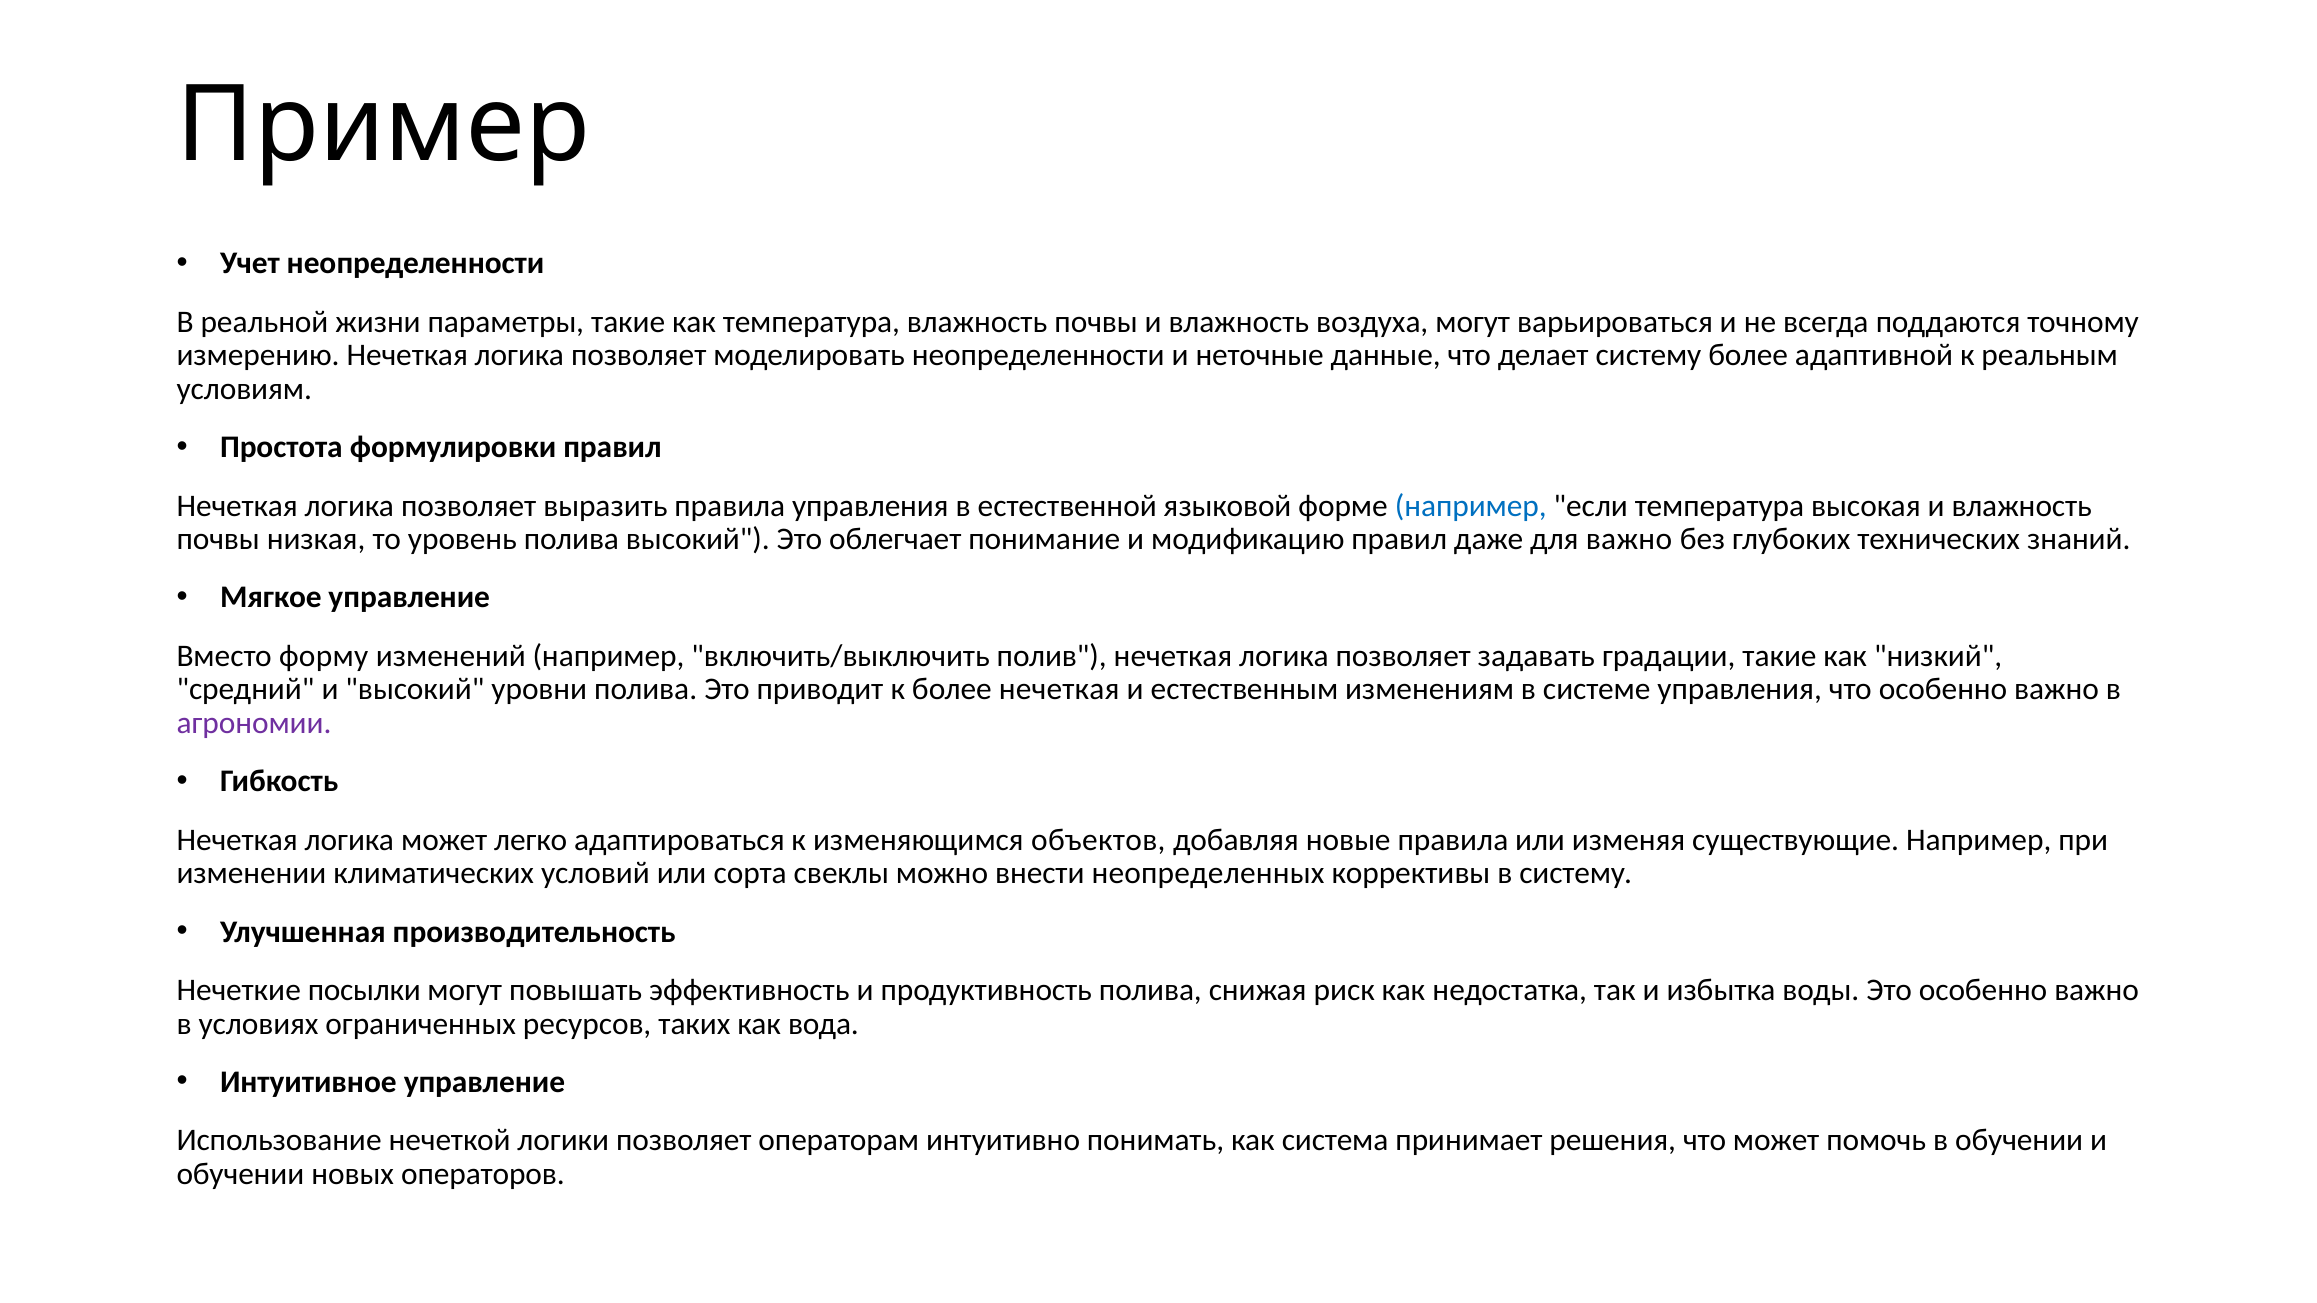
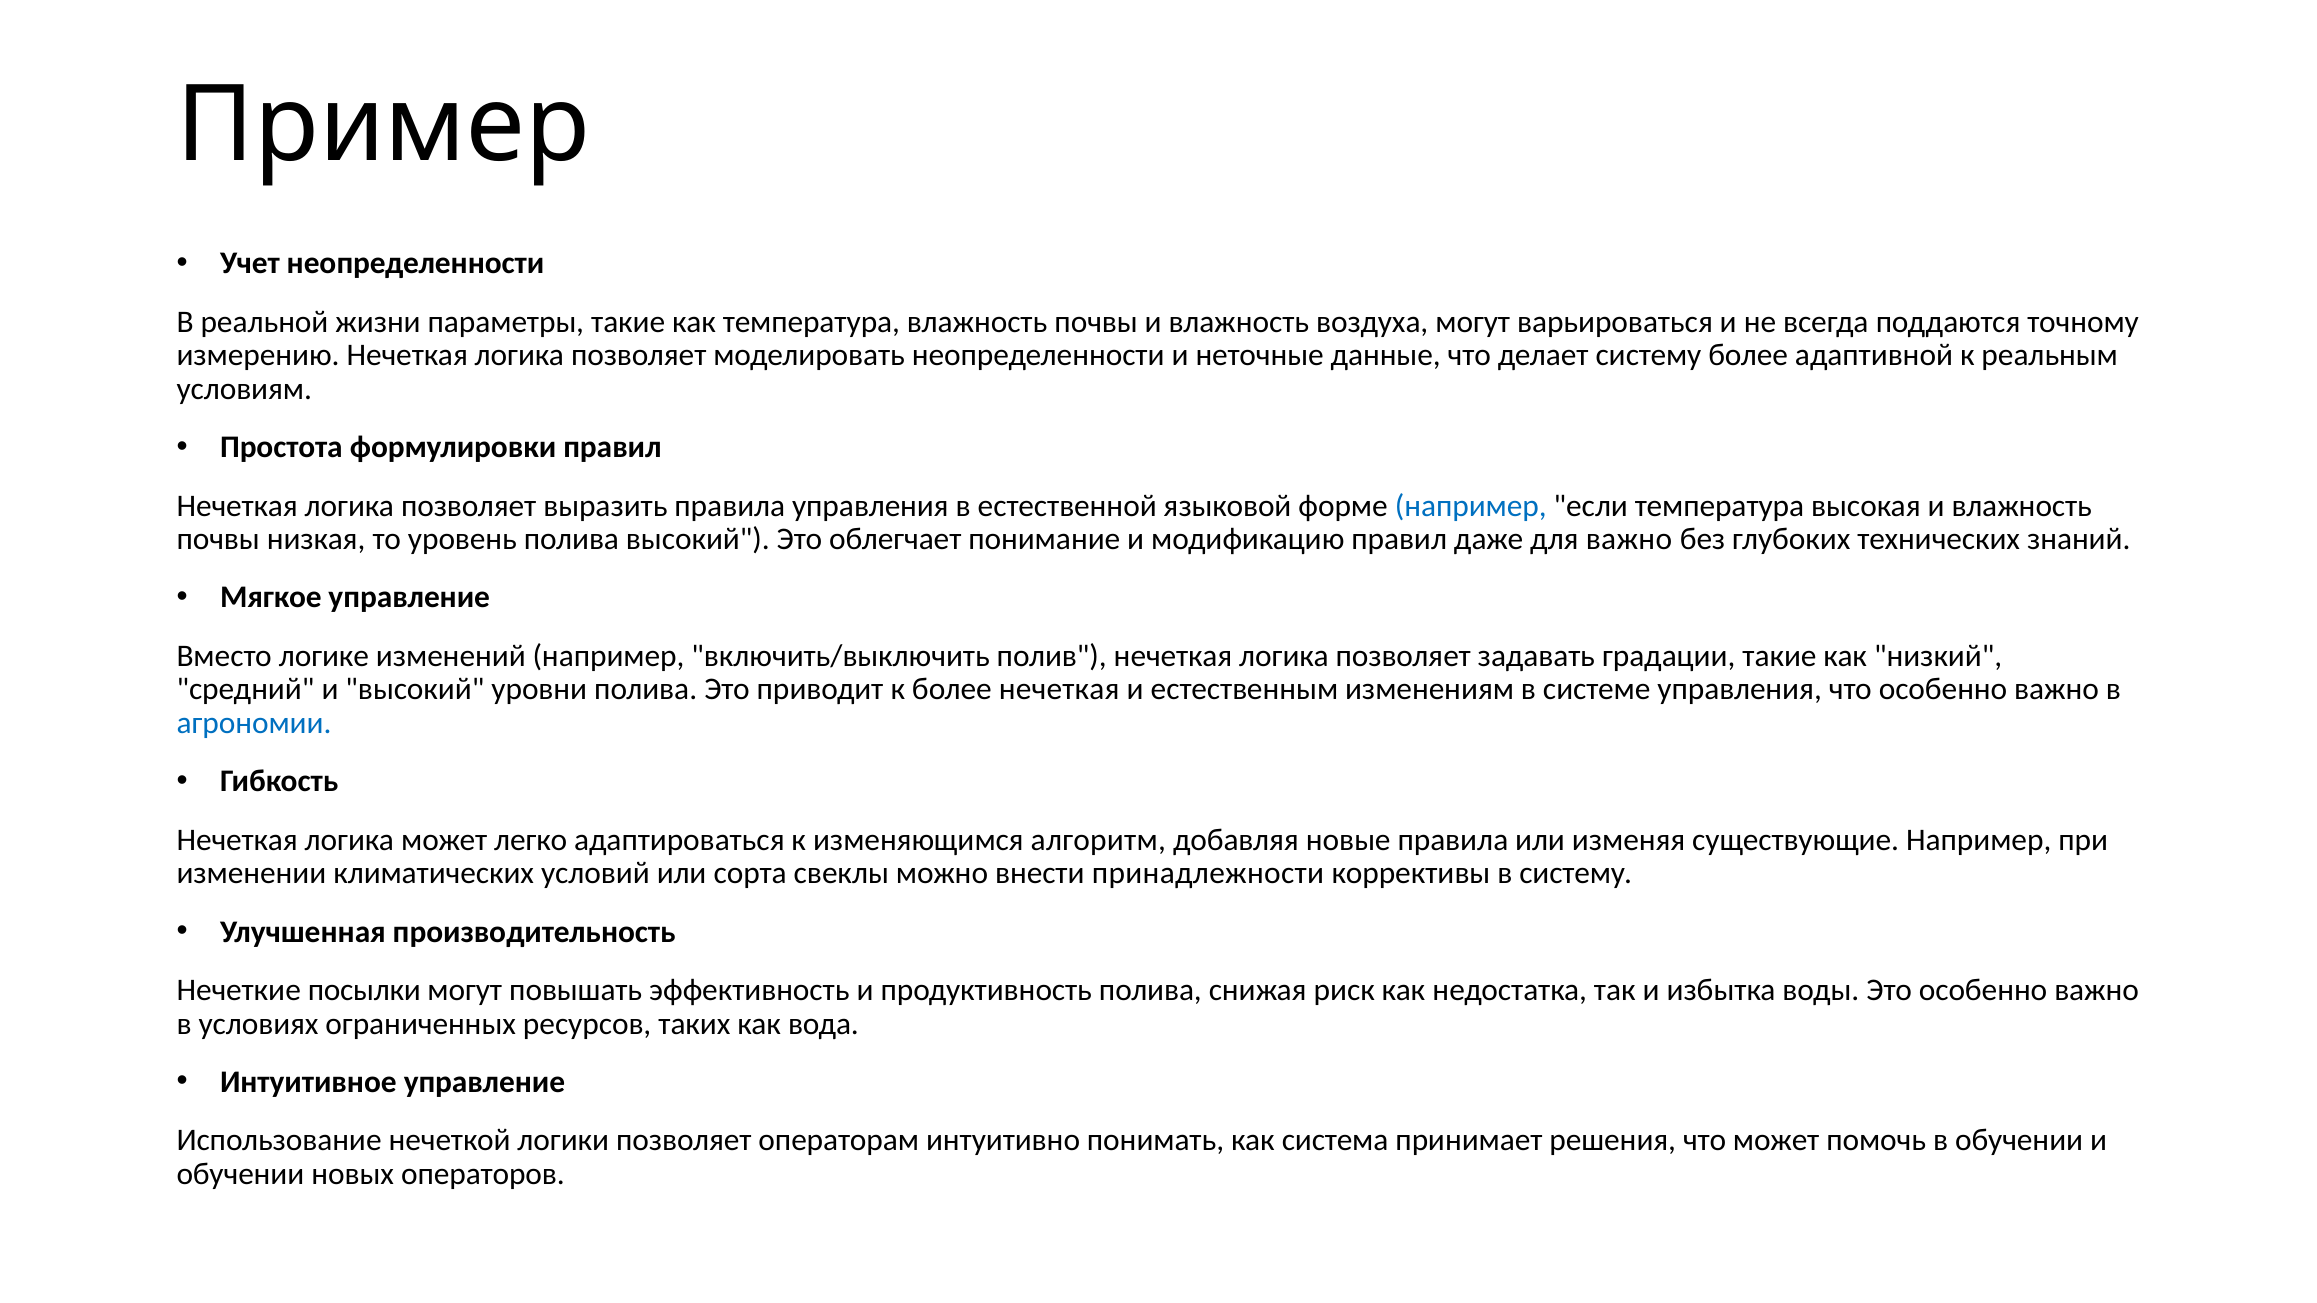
форму: форму -> логике (324, 656)
агрономии colour: purple -> blue (254, 724)
объектов: объектов -> алгоритм (1098, 840)
неопределенных: неопределенных -> принадлежности (1208, 874)
